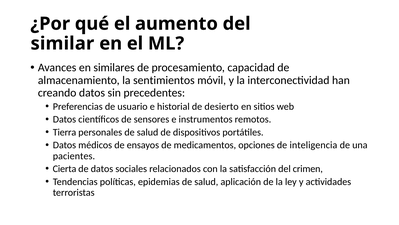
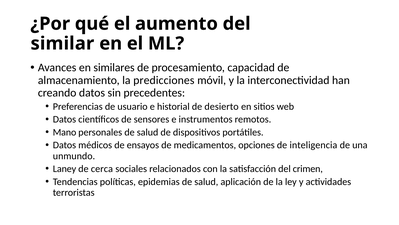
sentimientos: sentimientos -> predicciones (164, 80)
Tierra: Tierra -> Mano (65, 132)
pacientes: pacientes -> unmundo (74, 156)
Cierta: Cierta -> Laney (65, 168)
de datos: datos -> cerca (102, 168)
